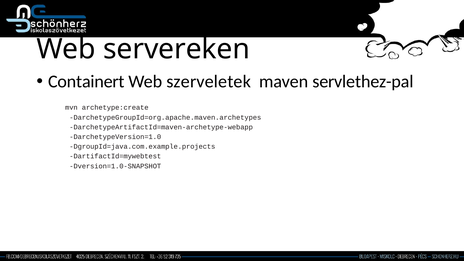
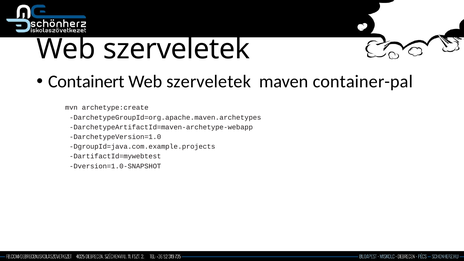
servereken: servereken -> szerveletek (177, 49)
servlethez-pal: servlethez-pal -> container-pal (363, 81)
